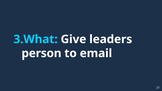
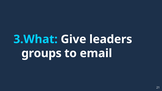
person: person -> groups (41, 53)
